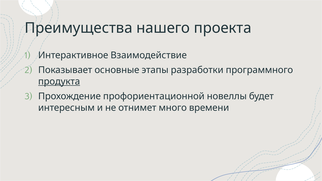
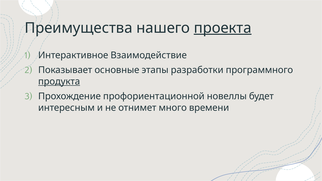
проекта underline: none -> present (223, 28)
